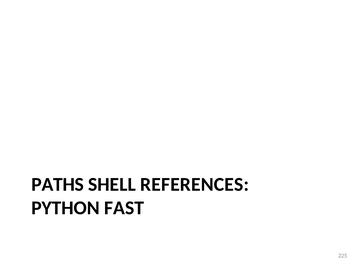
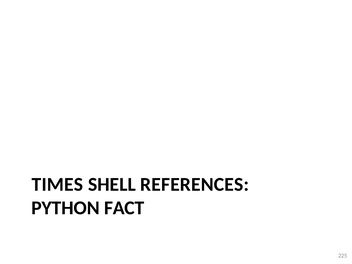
PATHS: PATHS -> TIMES (57, 185)
FAST: FAST -> FACT (124, 208)
